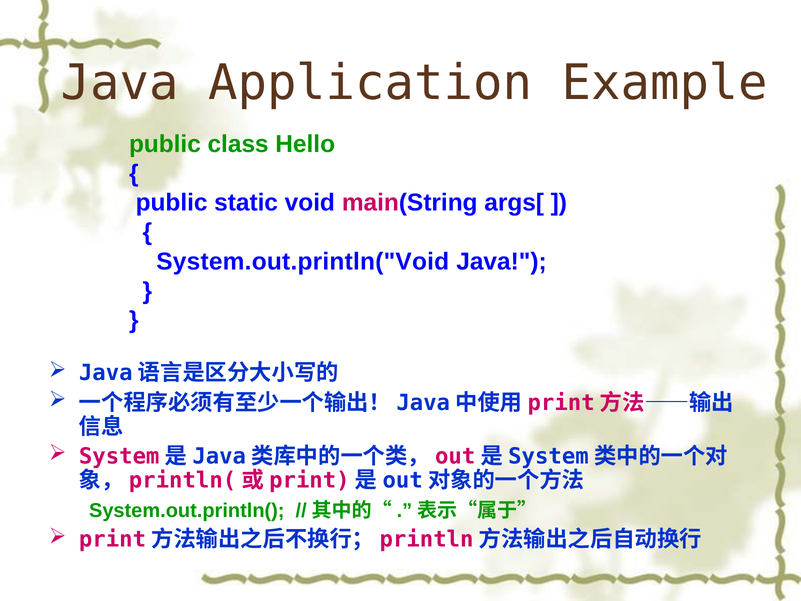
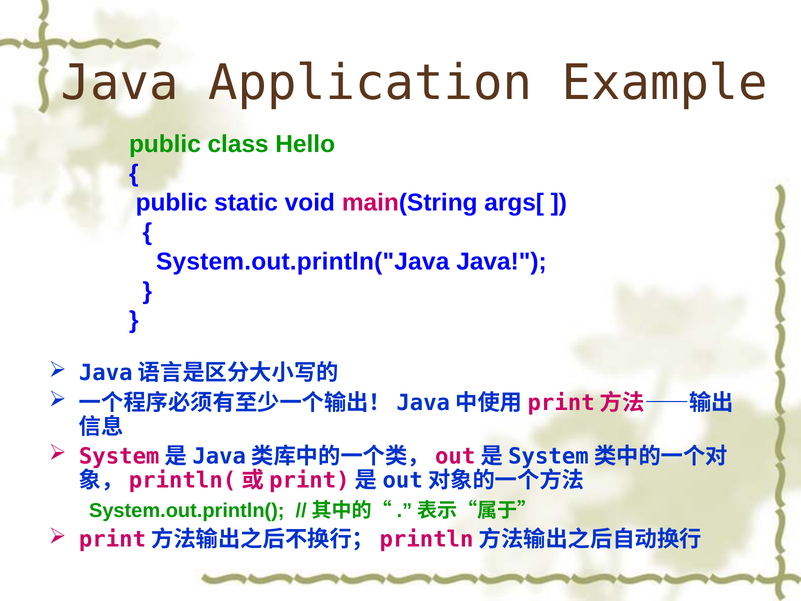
System.out.println("Void: System.out.println("Void -> System.out.println("Java (303, 262)
